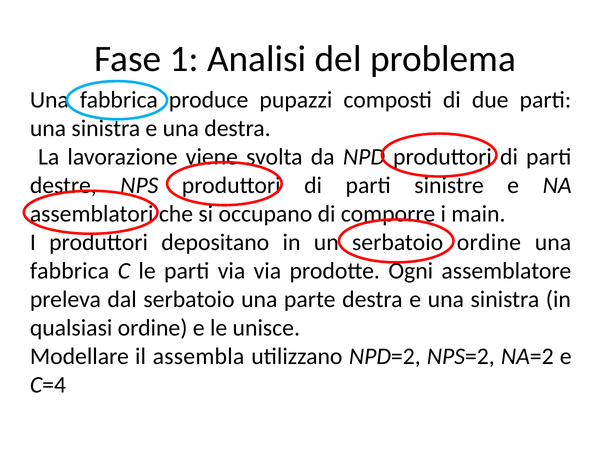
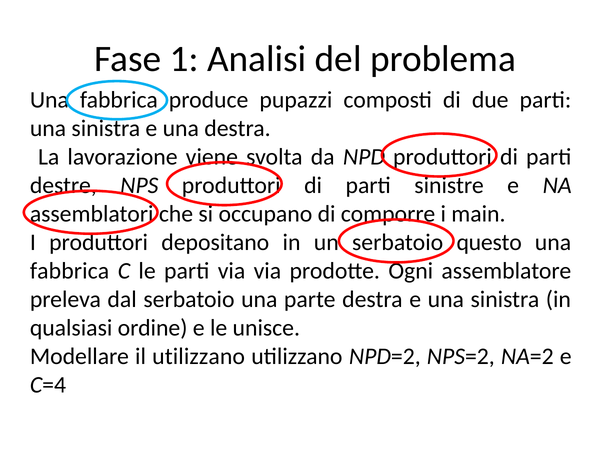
serbatoio ordine: ordine -> questo (489, 243)
il assembla: assembla -> utilizzano (199, 357)
